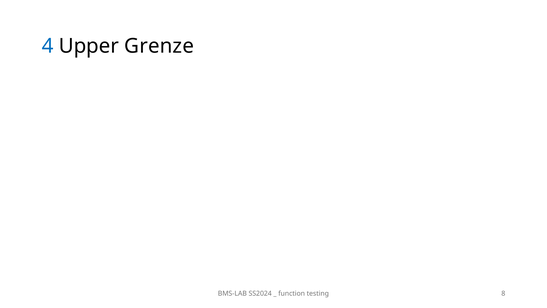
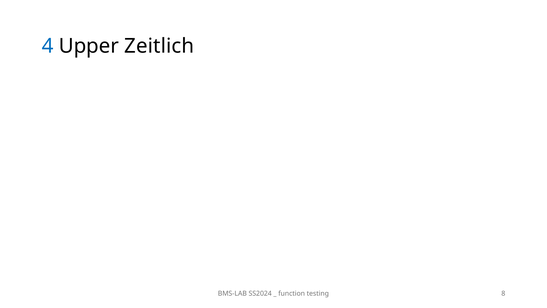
Grenze: Grenze -> Zeitlich (159, 46)
